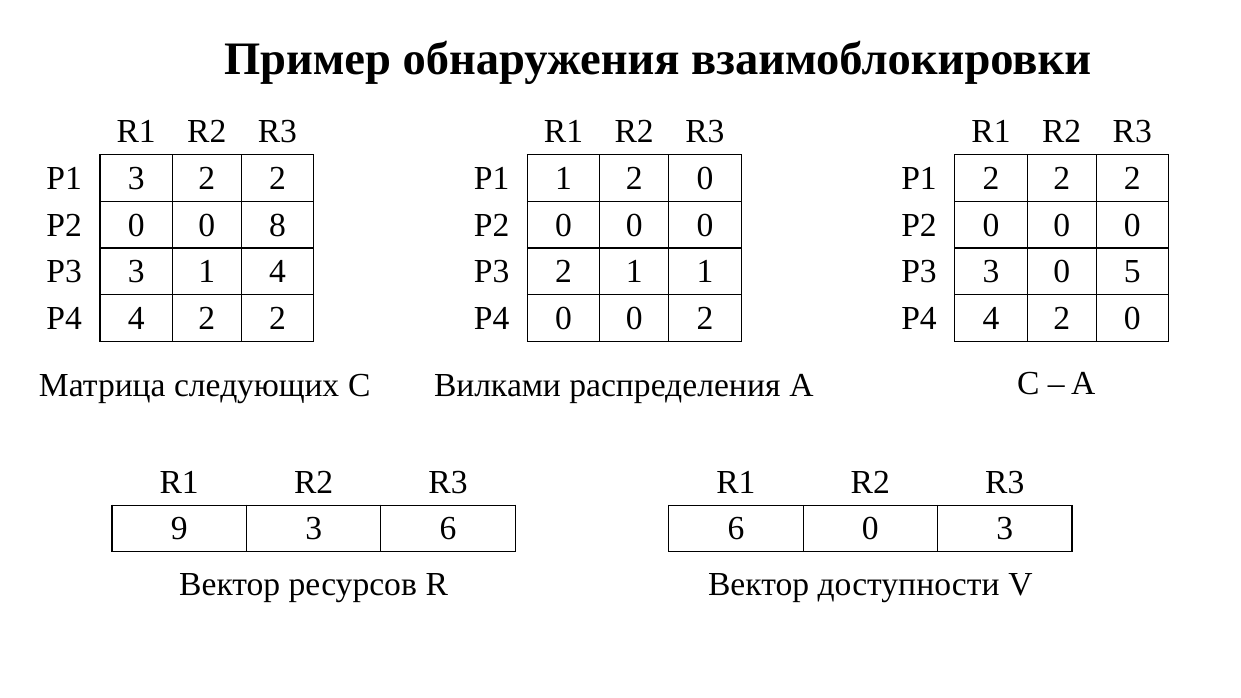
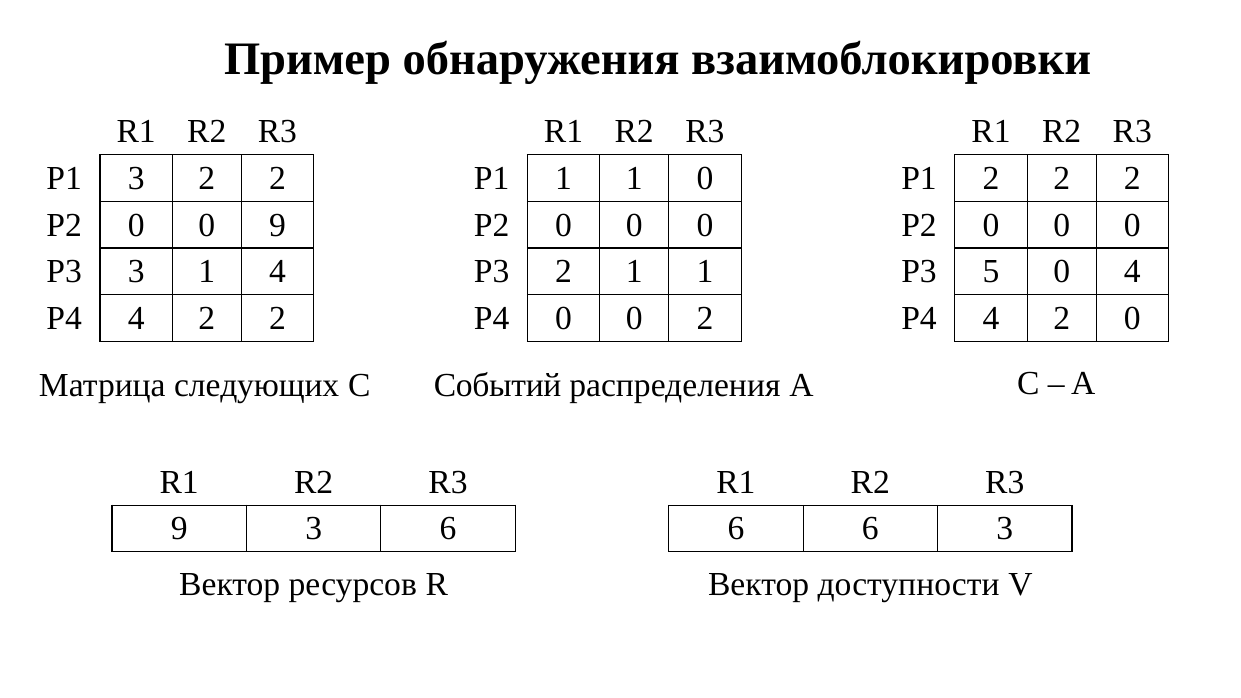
P1 1 2: 2 -> 1 (634, 178)
0 8: 8 -> 9 (277, 225)
3: 3 -> 5 (991, 272)
0 5: 5 -> 4 (1132, 272)
Вилками: Вилками -> Событий (498, 385)
6 0: 0 -> 6 (870, 529)
